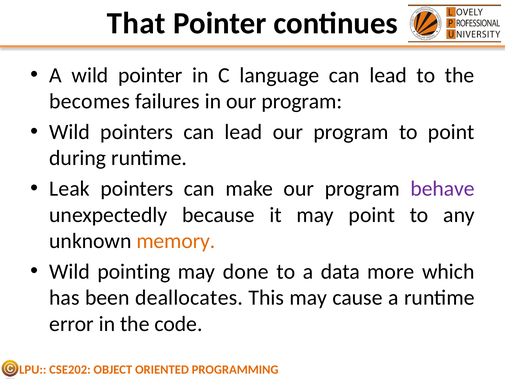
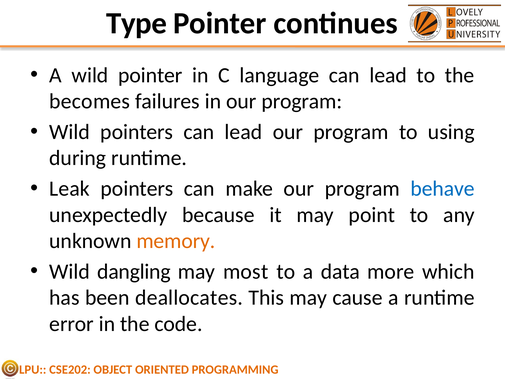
That: That -> Type (137, 23)
to point: point -> using (451, 132)
behave colour: purple -> blue (443, 189)
pointing: pointing -> dangling (134, 271)
done: done -> most (246, 271)
